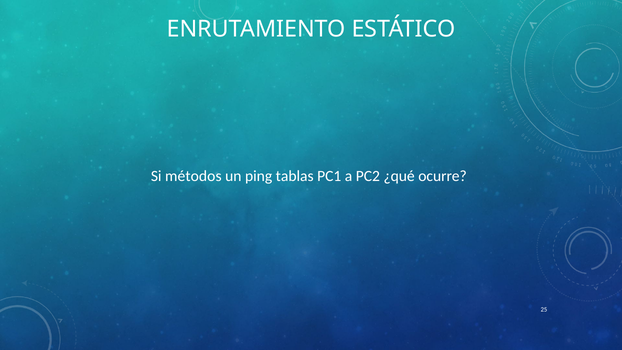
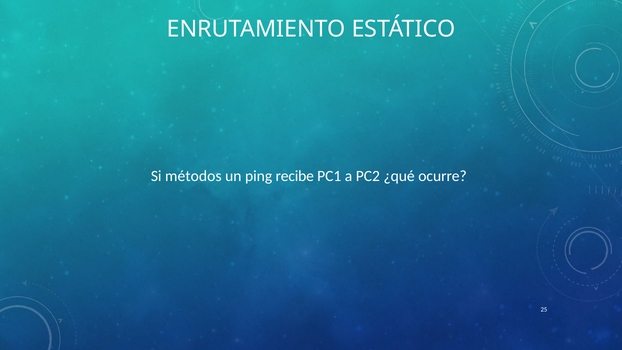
tablas: tablas -> recibe (295, 176)
